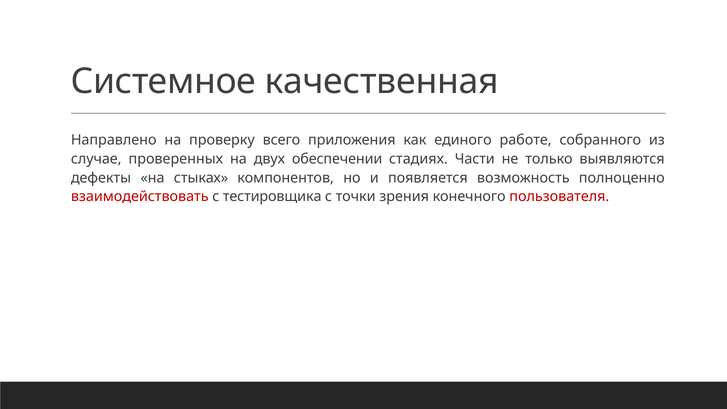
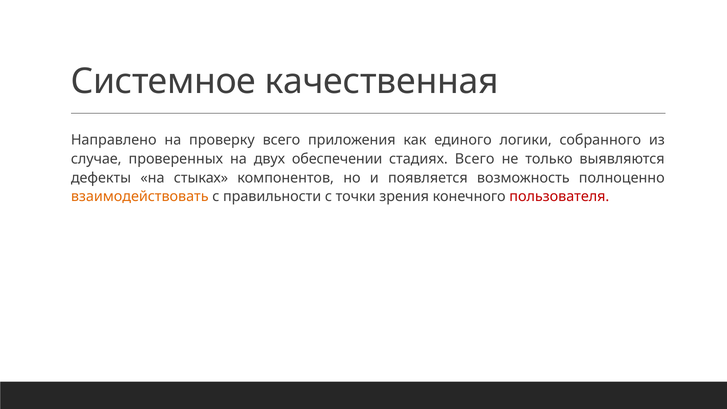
работе: работе -> логики (526, 140)
стадиях Части: Части -> Всего (475, 159)
взаимодействовать colour: red -> orange (140, 197)
тестировщика: тестировщика -> правильности (272, 197)
